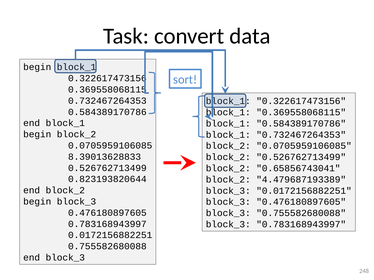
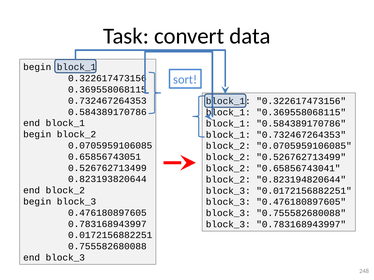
8.39013628833: 8.39013628833 -> 0.65856743051 (105, 157)
4.479687193389: 4.479687193389 -> 0.823194820644 (301, 180)
